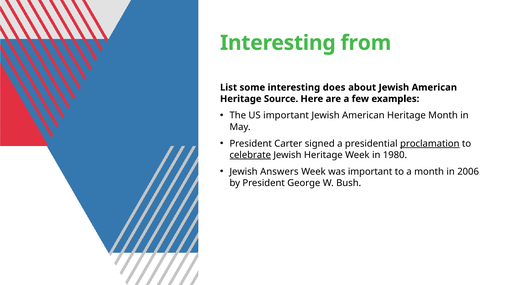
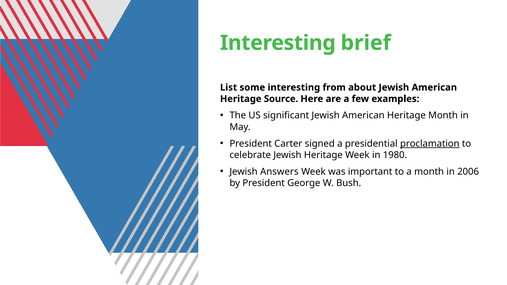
from: from -> brief (366, 43)
does: does -> from (334, 87)
US important: important -> significant (286, 116)
celebrate underline: present -> none (250, 155)
